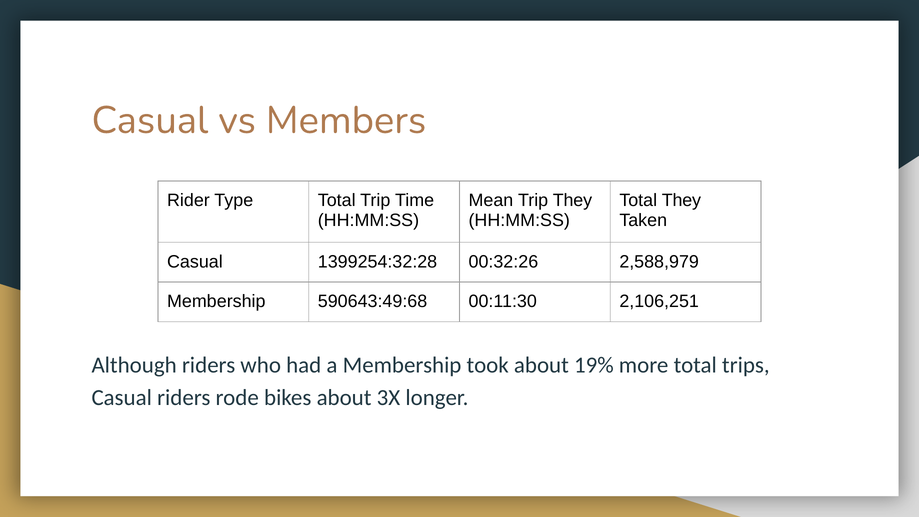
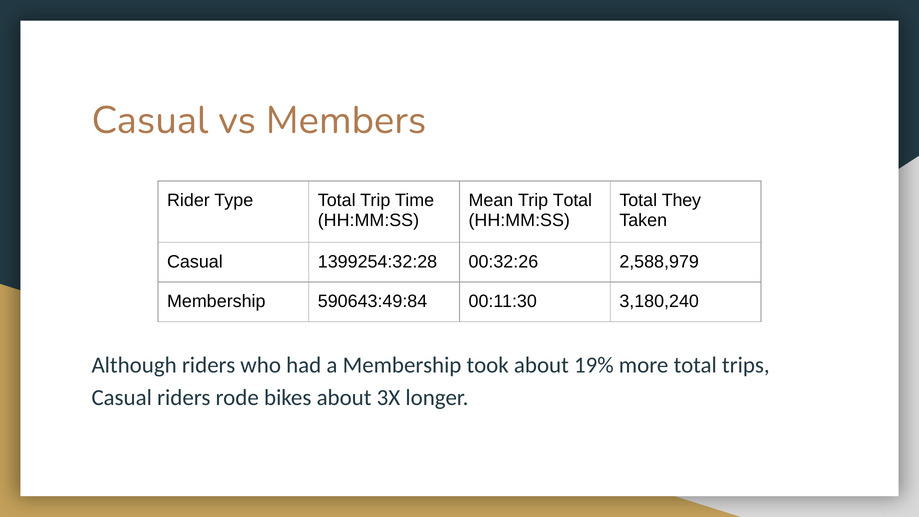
Trip They: They -> Total (572, 200)
590643:49:68: 590643:49:68 -> 590643:49:84 (373, 301)
2,106,251: 2,106,251 -> 3,180,240 (659, 301)
